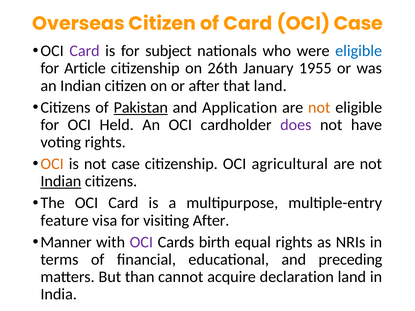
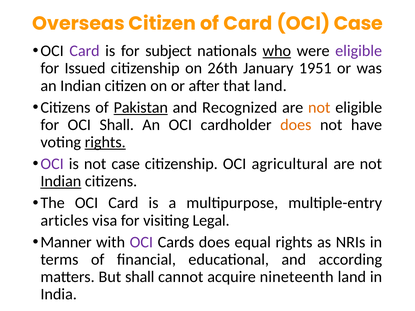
who underline: none -> present (277, 51)
eligible colour: blue -> purple (359, 51)
Article: Article -> Issued (85, 68)
1955: 1955 -> 1951 (315, 68)
Application: Application -> Recognized (240, 108)
OCI Held: Held -> Shall (117, 125)
does colour: purple -> orange (296, 125)
rights underline: none -> present (105, 142)
OCI colour: orange -> purple (52, 164)
feature: feature -> articles (64, 221)
visiting After: After -> Legal (211, 221)
Cards birth: birth -> does (214, 242)
preceding: preceding -> according (350, 260)
But than: than -> shall (140, 277)
declaration: declaration -> nineteenth (297, 277)
